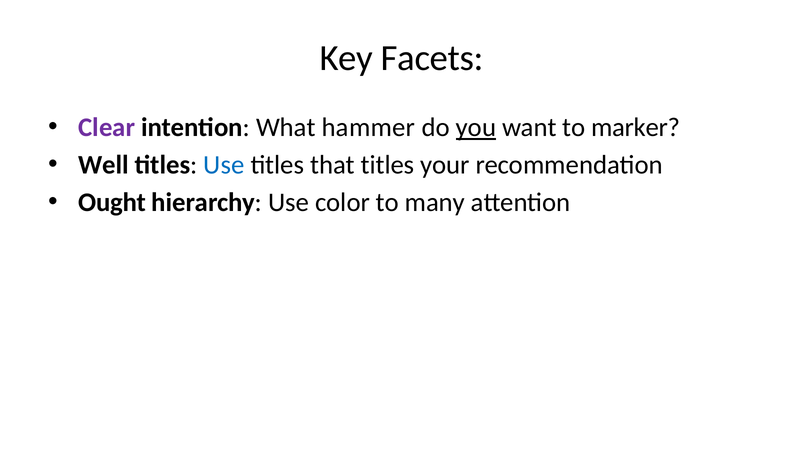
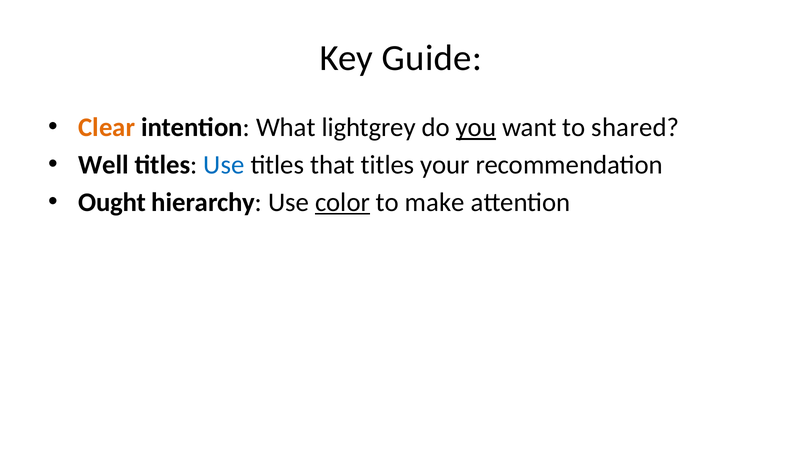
Facets: Facets -> Guide (432, 58)
Clear colour: purple -> orange (107, 127)
hammer: hammer -> lightgrey (369, 127)
marker: marker -> shared (635, 127)
color underline: none -> present (343, 202)
many: many -> make (435, 202)
